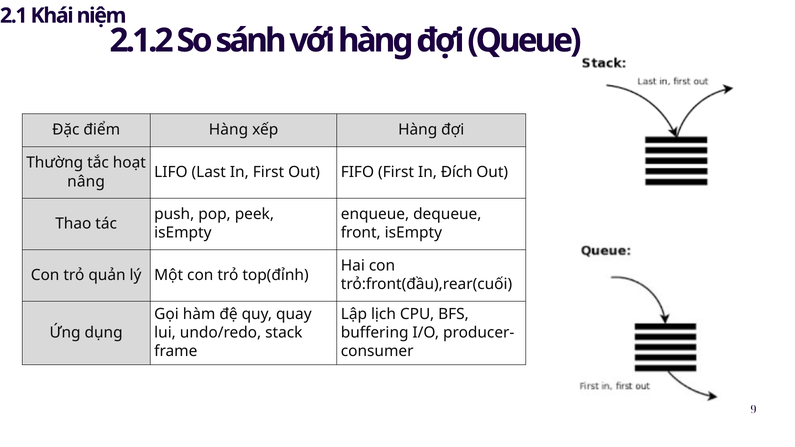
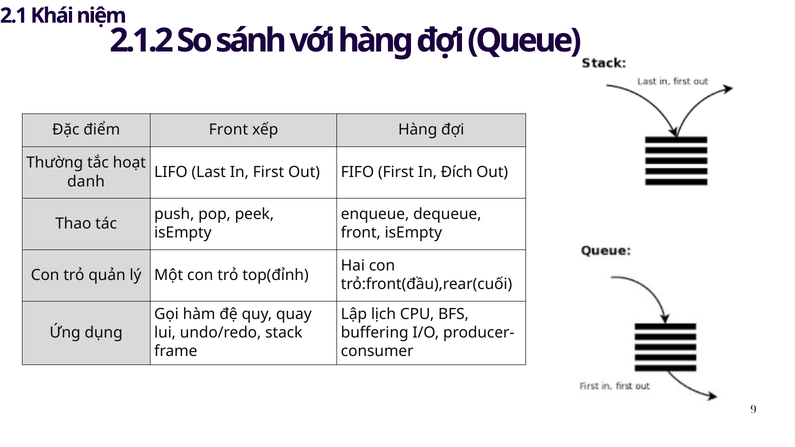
điểm Hàng: Hàng -> Front (228, 130)
nâng: nâng -> danh (86, 182)
